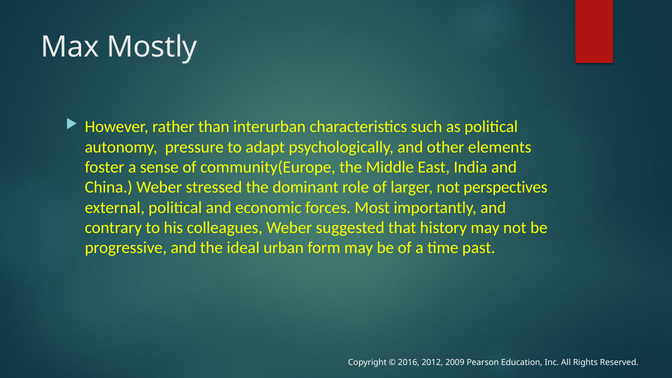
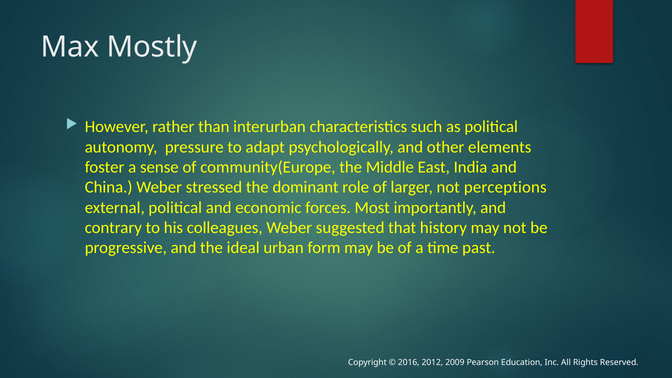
perspectives: perspectives -> perceptions (505, 187)
